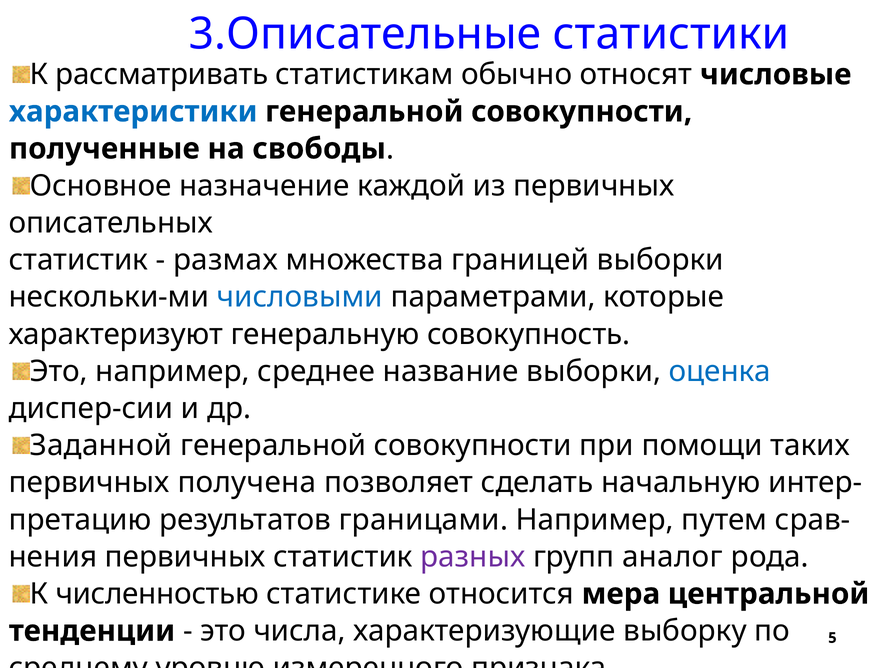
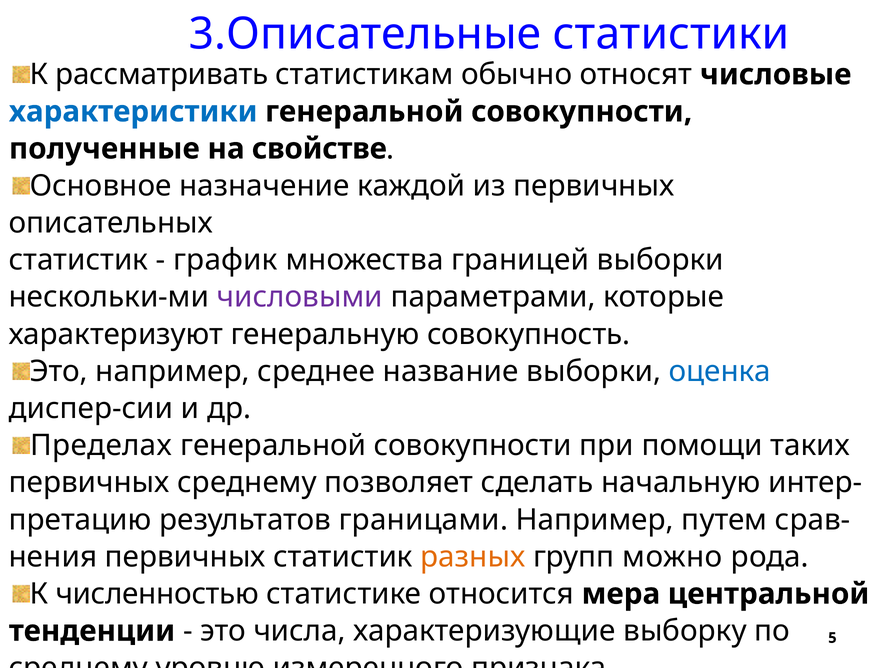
свободы: свободы -> свойстве (319, 149)
размах: размах -> график (225, 260)
числовыми colour: blue -> purple (300, 297)
Заданной: Заданной -> Пределах (101, 445)
первичных получена: получена -> среднему (247, 482)
разных colour: purple -> orange (473, 556)
аналог: аналог -> можно (672, 556)
